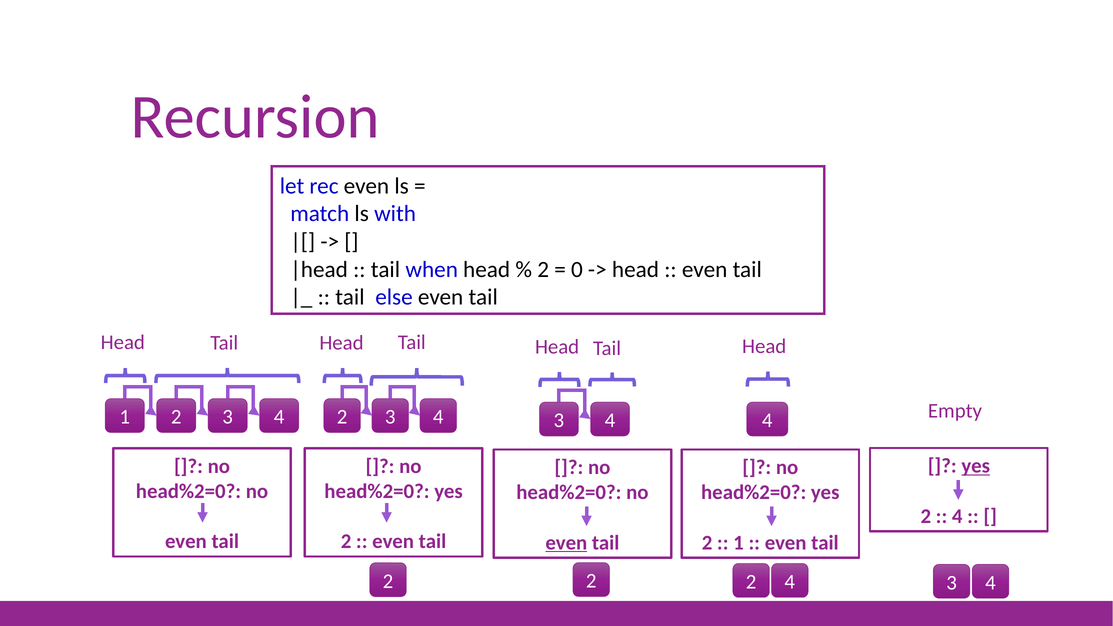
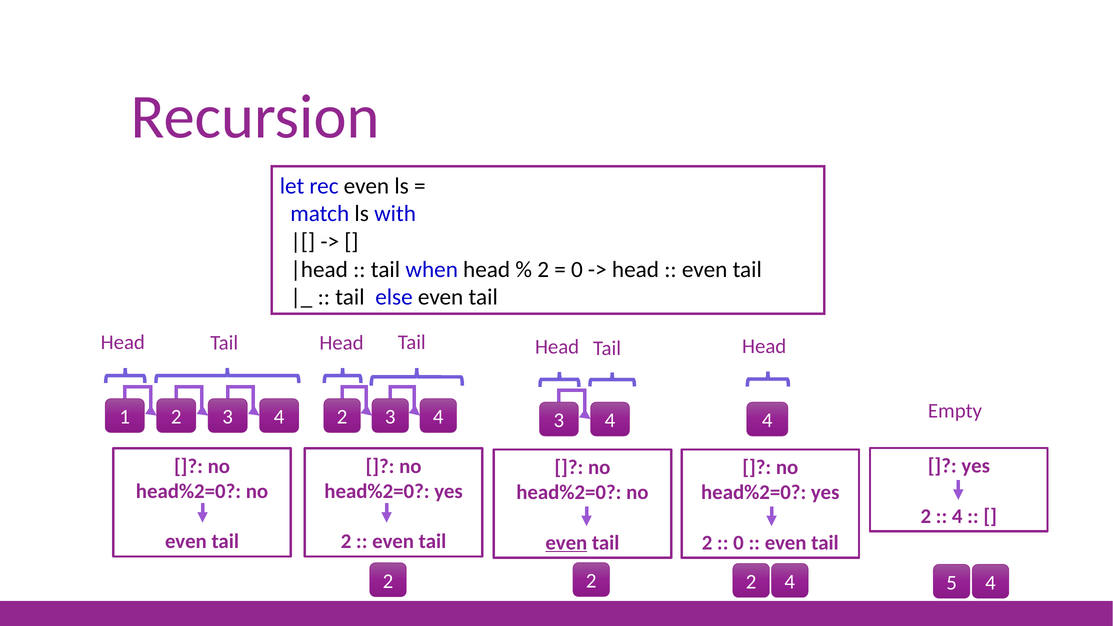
yes underline: present -> none (976, 466)
1: 1 -> 0 (739, 543)
4 3: 3 -> 5 (952, 583)
